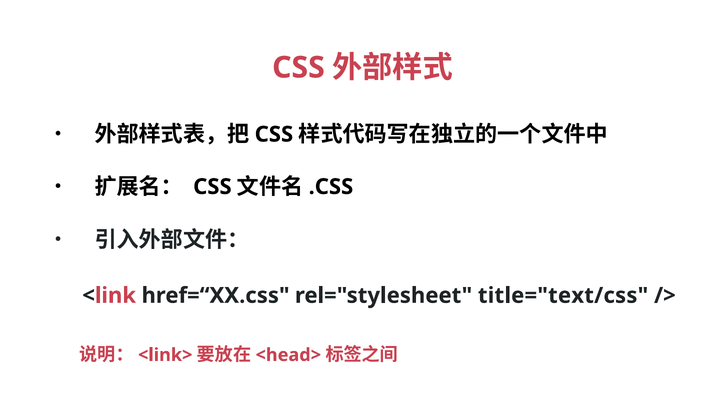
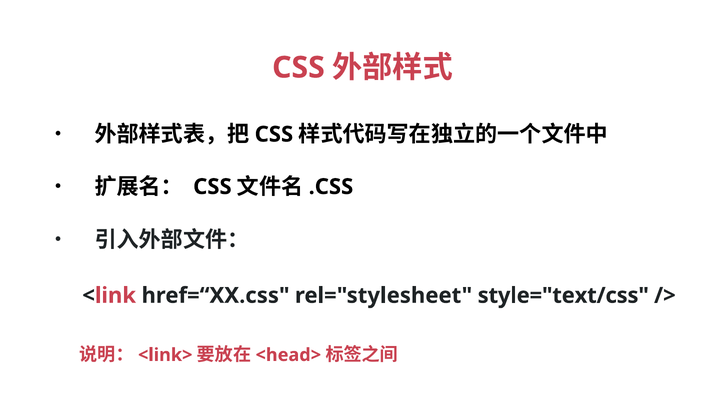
title="text/css: title="text/css -> style="text/css (563, 295)
